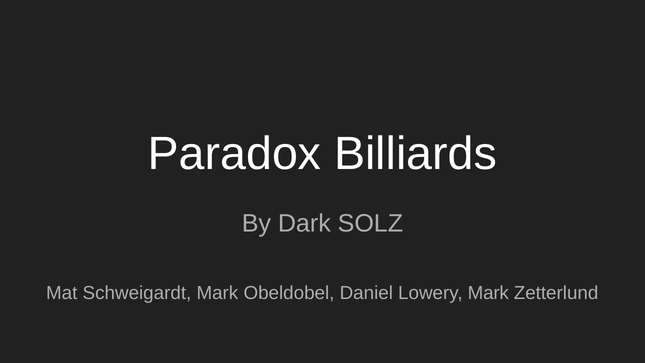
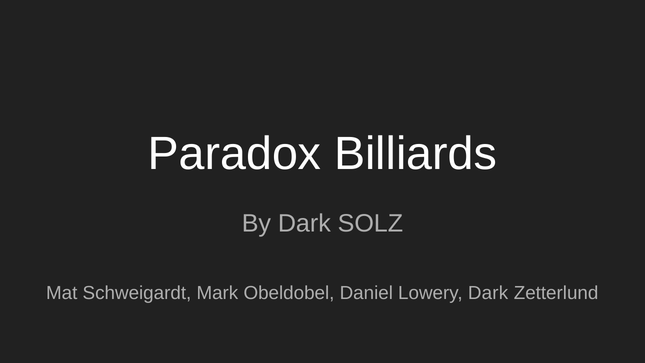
Lowery Mark: Mark -> Dark (488, 293)
